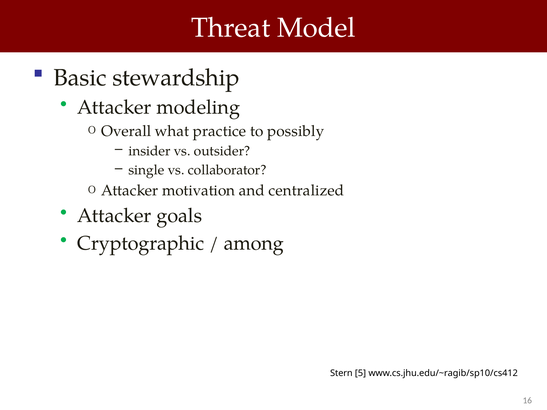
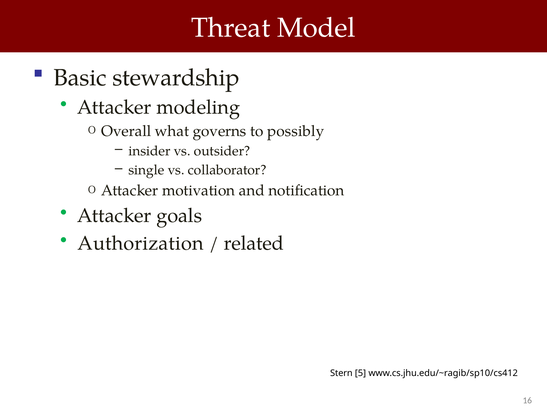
practice: practice -> governs (220, 131)
centralized: centralized -> notification (306, 191)
Cryptographic: Cryptographic -> Authorization (141, 244)
among: among -> related (254, 244)
